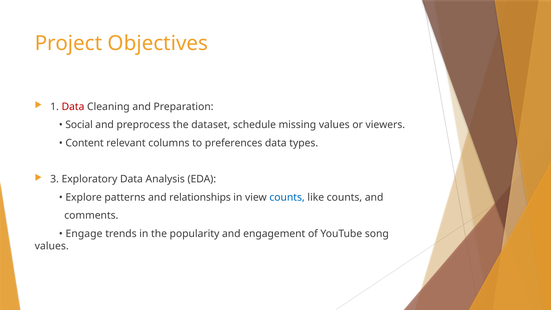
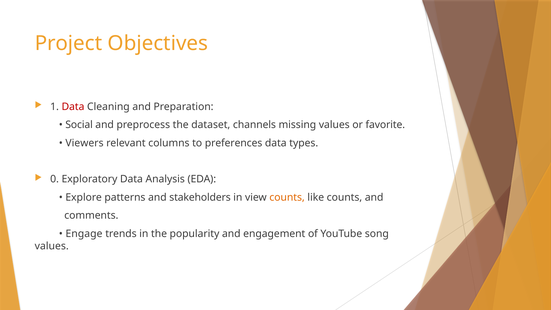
schedule: schedule -> channels (254, 125)
viewers: viewers -> favorite (385, 125)
Content: Content -> Viewers (84, 143)
3: 3 -> 0 (55, 179)
relationships: relationships -> stakeholders (200, 197)
counts colour: blue -> orange (287, 197)
